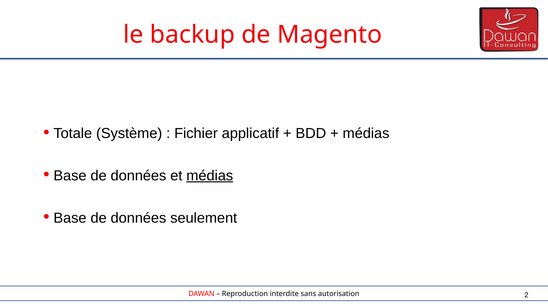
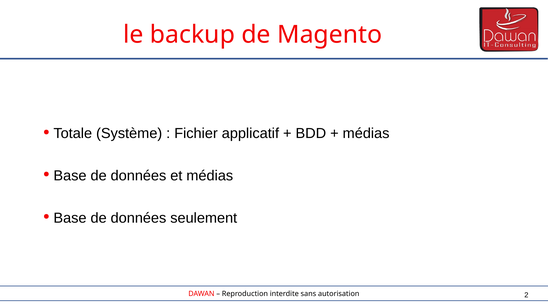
médias underline: present -> none (210, 176)
